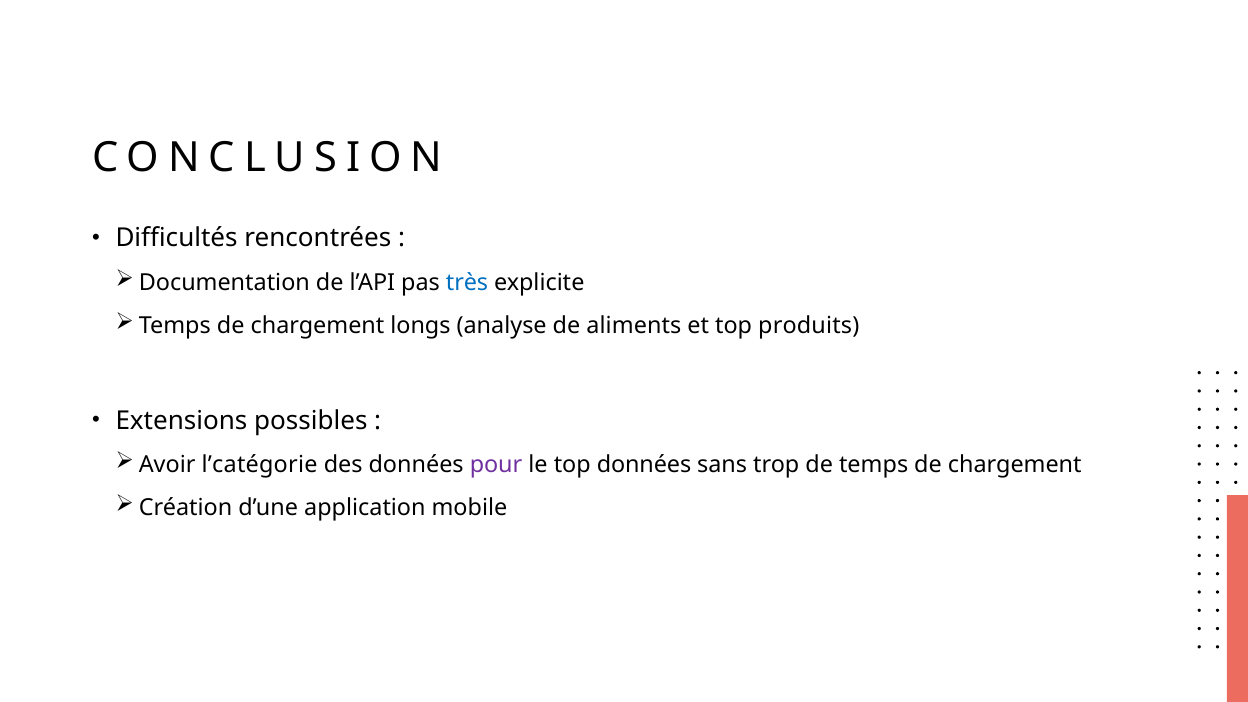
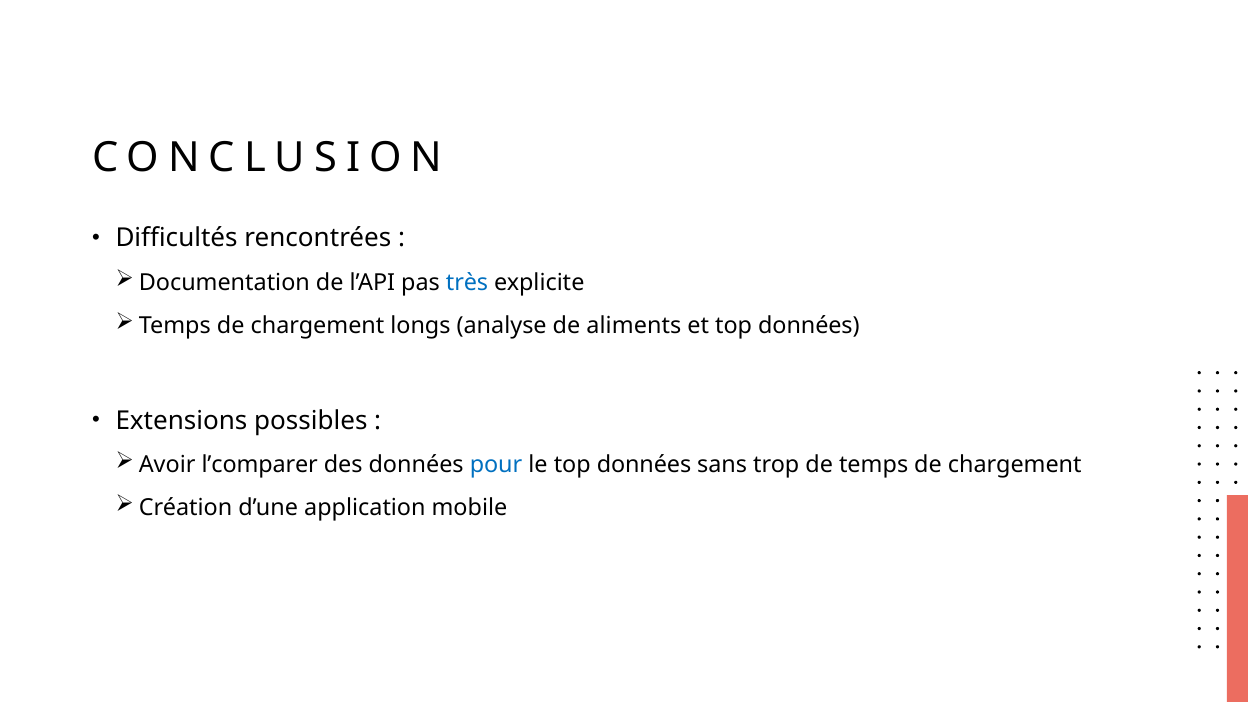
et top produits: produits -> données (809, 325)
l’catégorie: l’catégorie -> l’comparer (260, 465)
pour colour: purple -> blue (496, 465)
